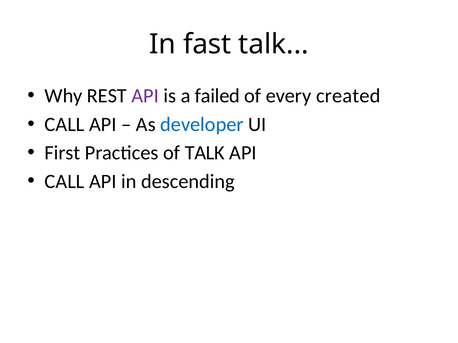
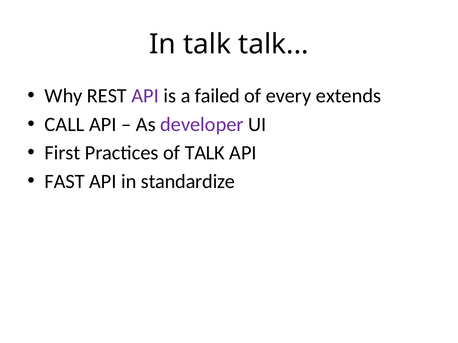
In fast: fast -> talk (207, 44)
created: created -> extends (348, 96)
developer colour: blue -> purple (202, 125)
CALL: CALL -> FAST (65, 182)
descending: descending -> standardize (188, 182)
